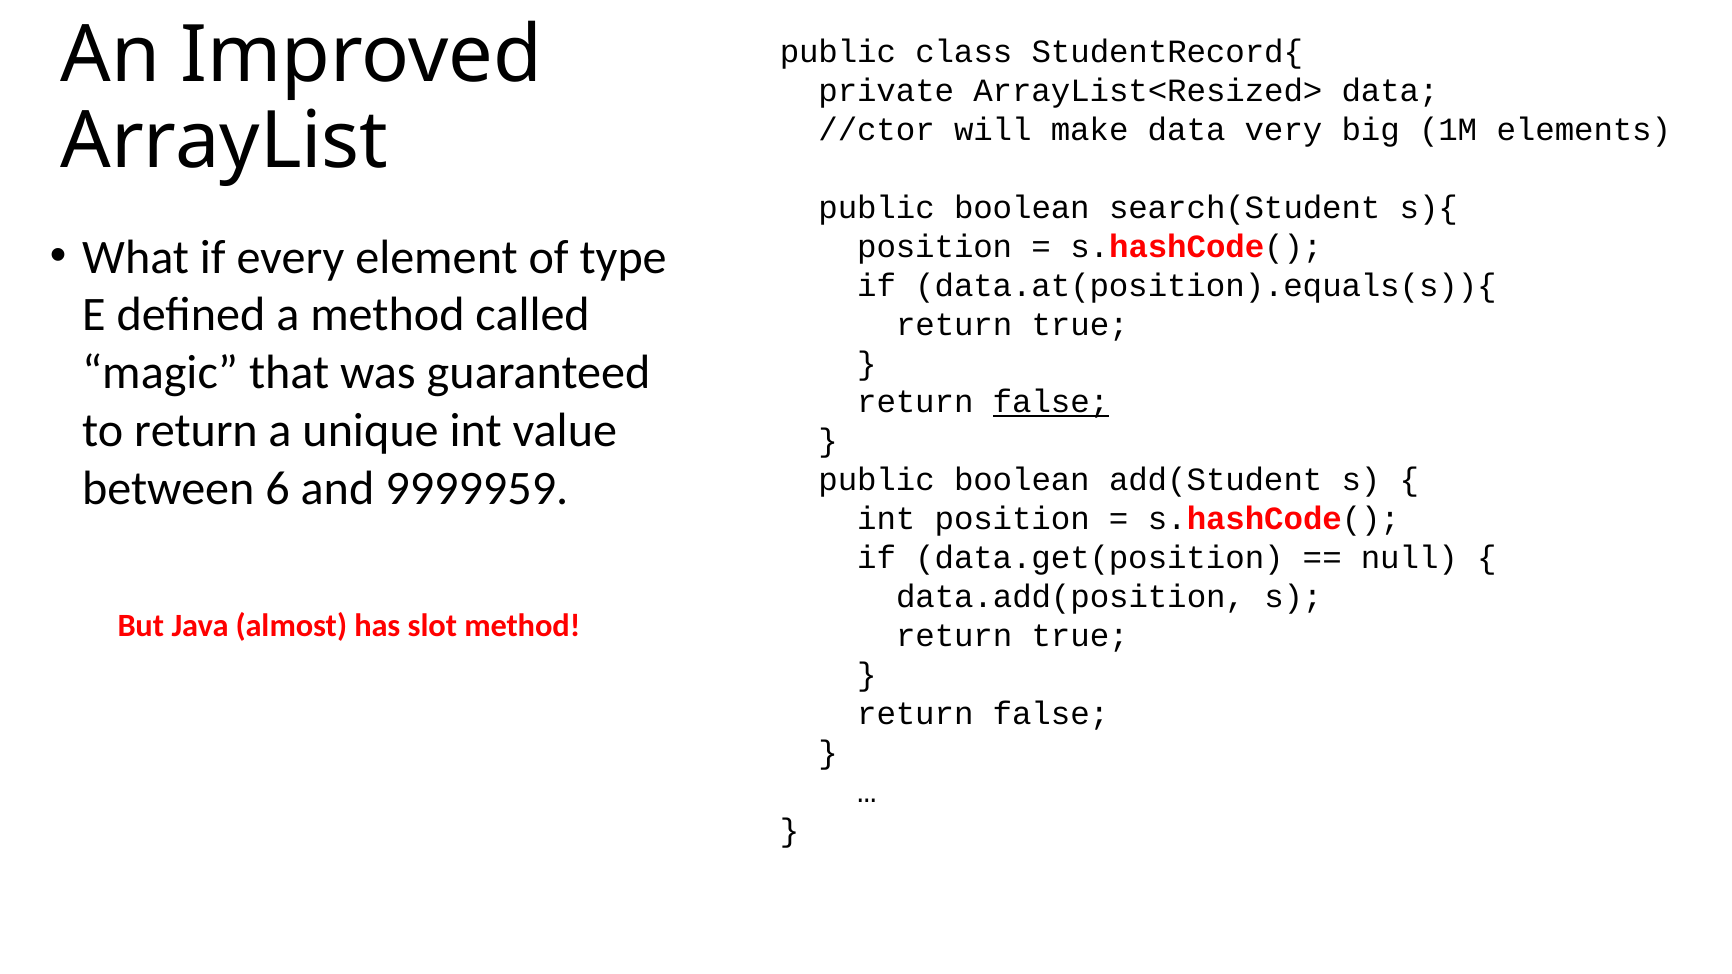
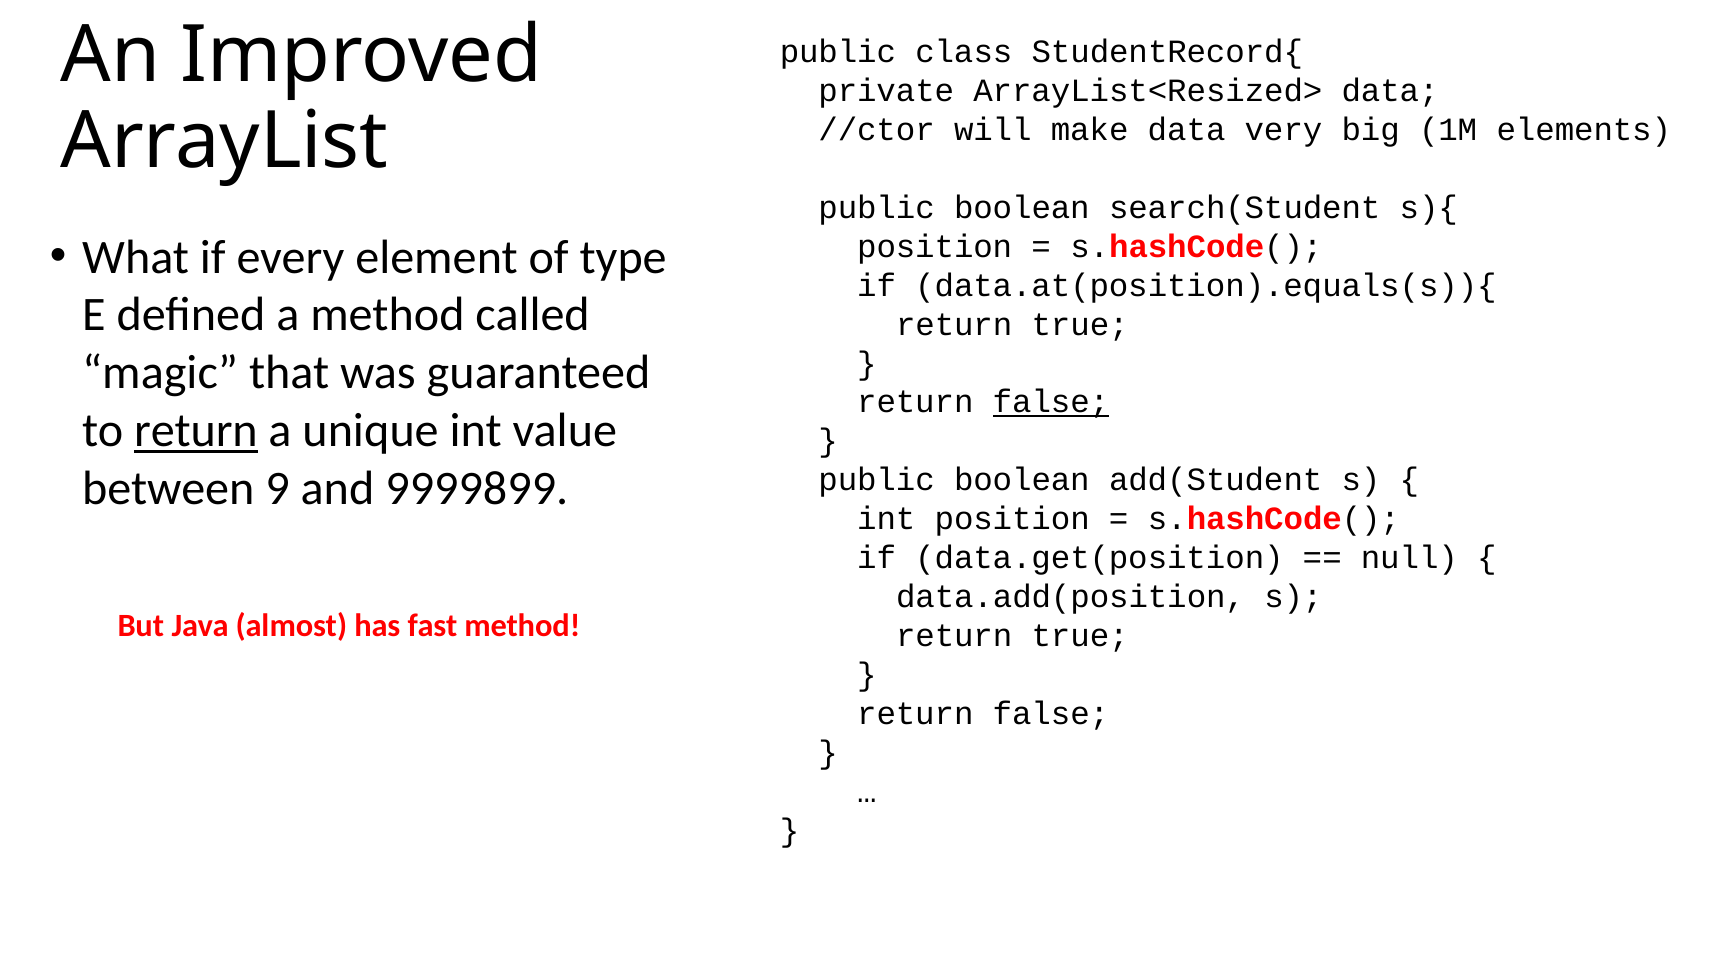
return underline: none -> present (196, 431)
6: 6 -> 9 (278, 488)
9999959: 9999959 -> 9999899 (477, 488)
slot: slot -> fast (432, 626)
